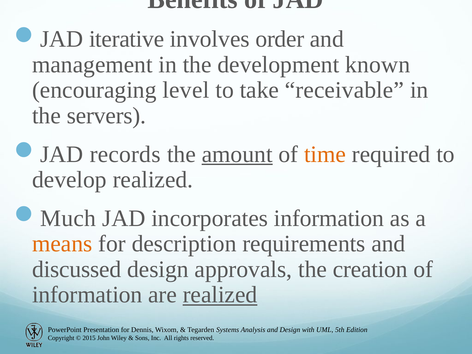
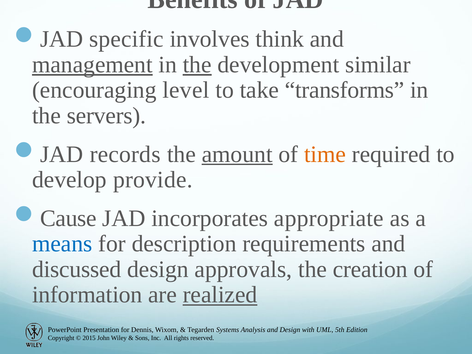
iterative: iterative -> specific (126, 39)
order: order -> think (280, 39)
management underline: none -> present (92, 65)
the underline: none -> present (197, 65)
known: known -> similar (378, 65)
receivable: receivable -> transforms (345, 90)
develop realized: realized -> provide (153, 180)
Much: Much -> Cause (68, 218)
incorporates information: information -> appropriate (329, 218)
means colour: orange -> blue (62, 244)
